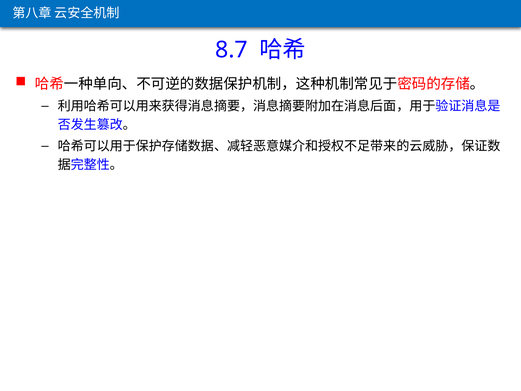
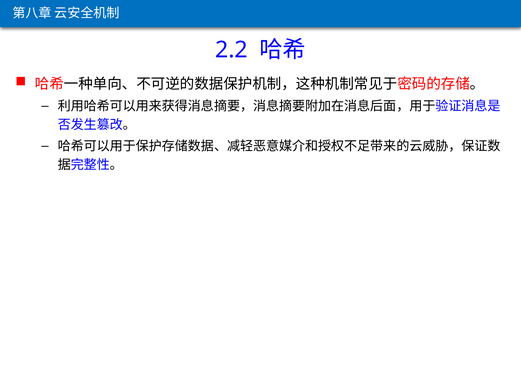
8.7: 8.7 -> 2.2 (231, 50)
